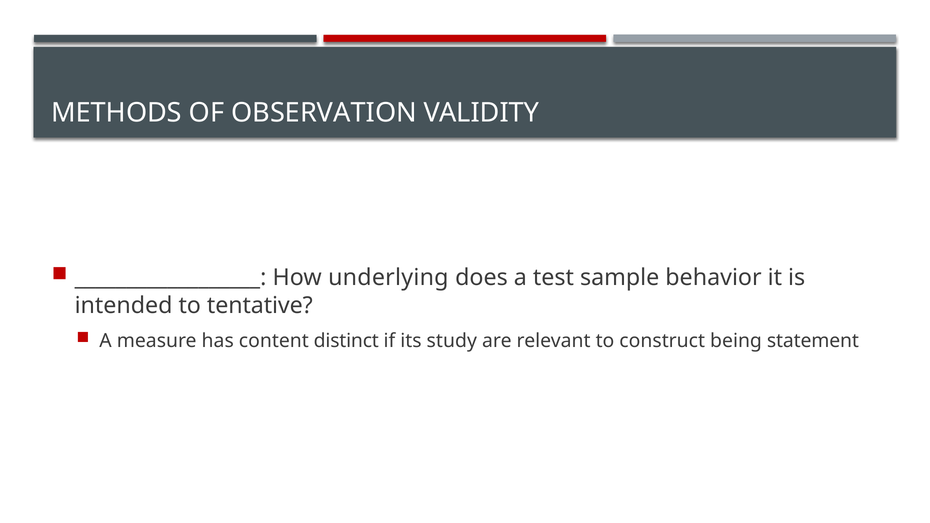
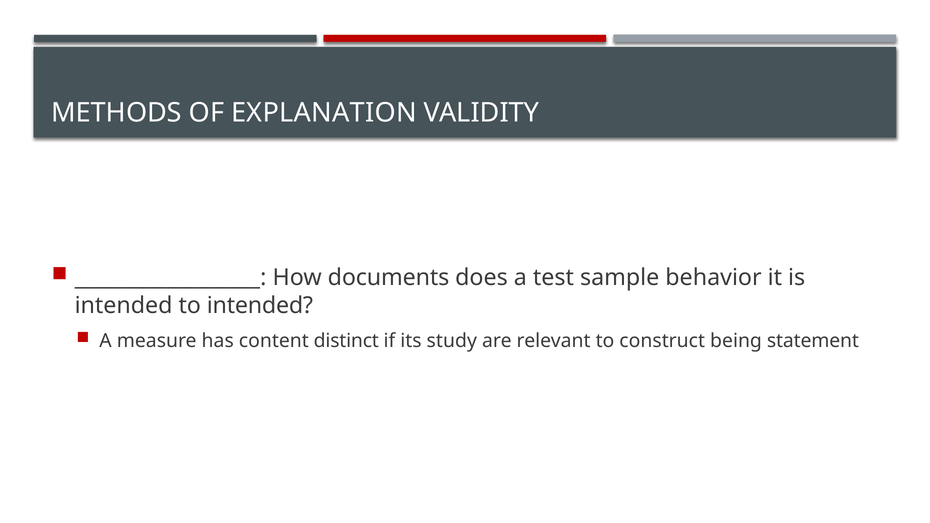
OBSERVATION: OBSERVATION -> EXPLANATION (324, 113)
underlying: underlying -> documents (389, 278)
to tentative: tentative -> intended (260, 306)
